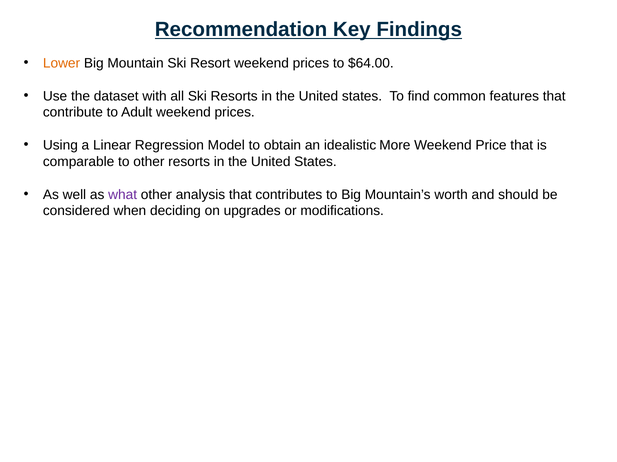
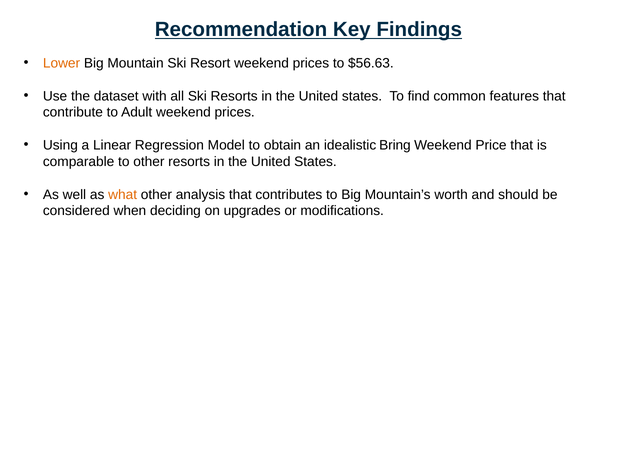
$64.00: $64.00 -> $56.63 (371, 63)
More: More -> Bring (395, 146)
what colour: purple -> orange (123, 195)
